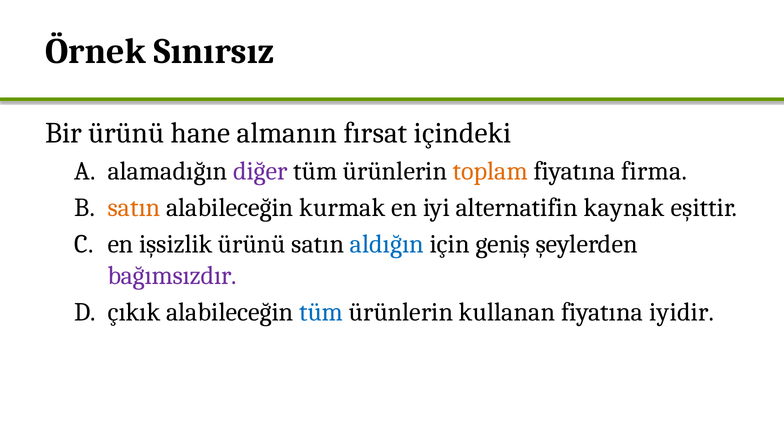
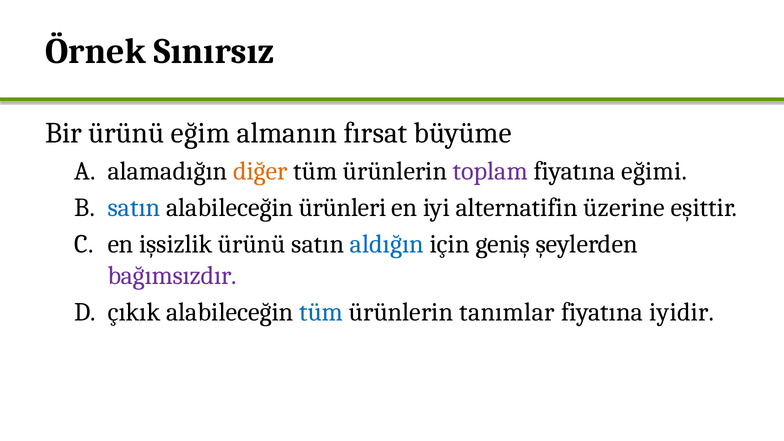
hane: hane -> eğim (200, 133)
içindeki: içindeki -> büyüme (463, 133)
diğer colour: purple -> orange (260, 171)
toplam colour: orange -> purple (490, 171)
firma: firma -> eğimi (654, 171)
satın colour: orange -> blue (134, 208)
kurmak: kurmak -> ürünleri (343, 208)
kaynak: kaynak -> üzerine (624, 208)
kullanan: kullanan -> tanımlar (507, 312)
